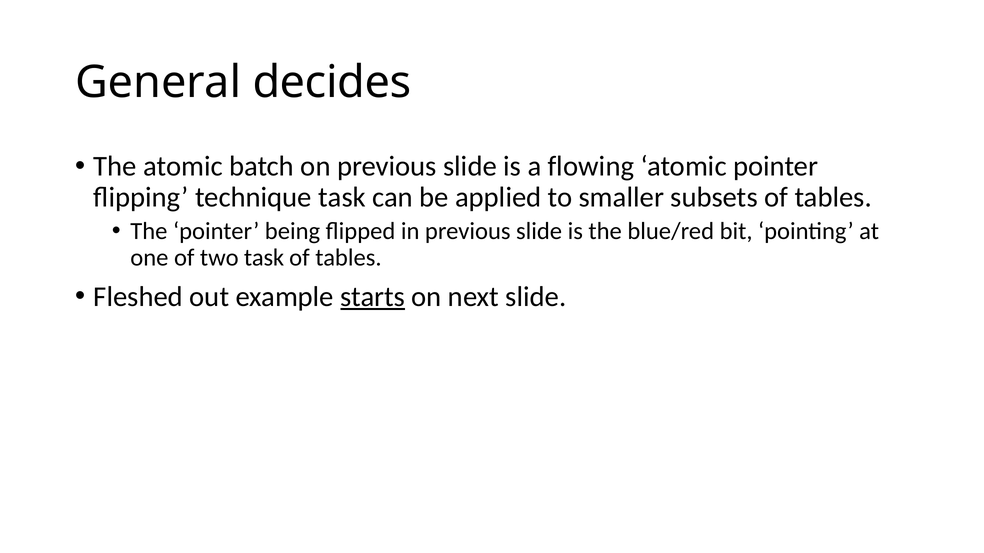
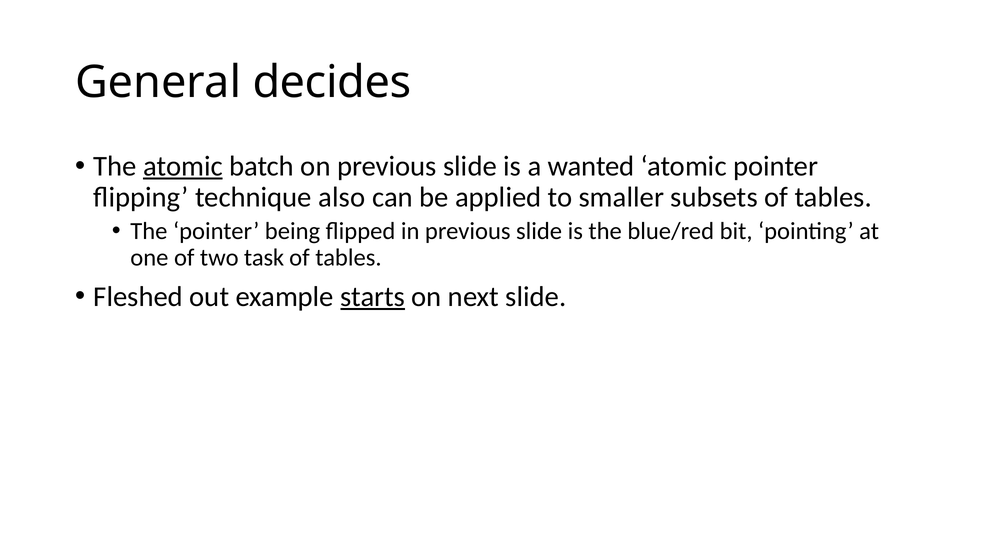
atomic underline: none -> present (183, 166)
flowing: flowing -> wanted (591, 166)
technique task: task -> also (342, 197)
